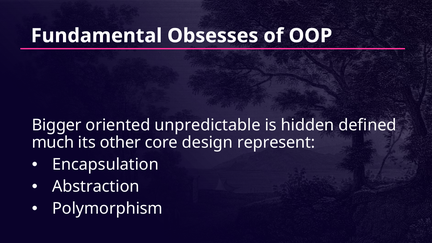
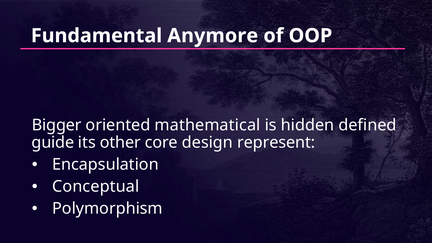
Obsesses: Obsesses -> Anymore (213, 36)
unpredictable: unpredictable -> mathematical (207, 125)
much: much -> guide (53, 143)
Abstraction: Abstraction -> Conceptual (96, 187)
